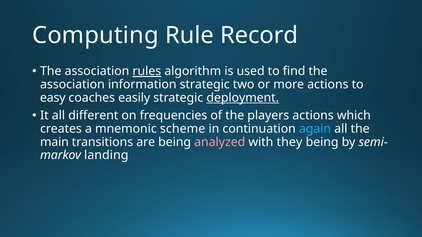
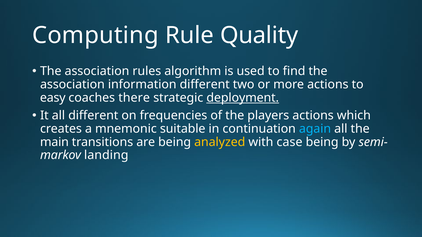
Record: Record -> Quality (259, 35)
rules underline: present -> none (147, 71)
information strategic: strategic -> different (205, 85)
easily: easily -> there (134, 98)
scheme: scheme -> suitable (183, 129)
analyzed colour: pink -> yellow (220, 142)
they: they -> case (289, 142)
